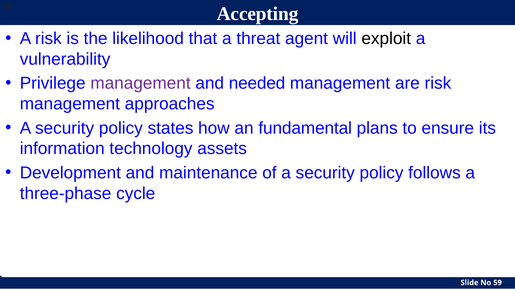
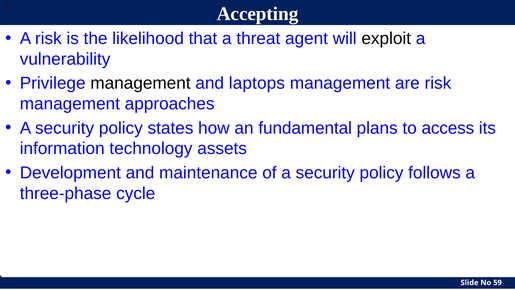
management colour: purple -> black (140, 83)
needed: needed -> laptops (257, 83)
ensure: ensure -> access (448, 128)
